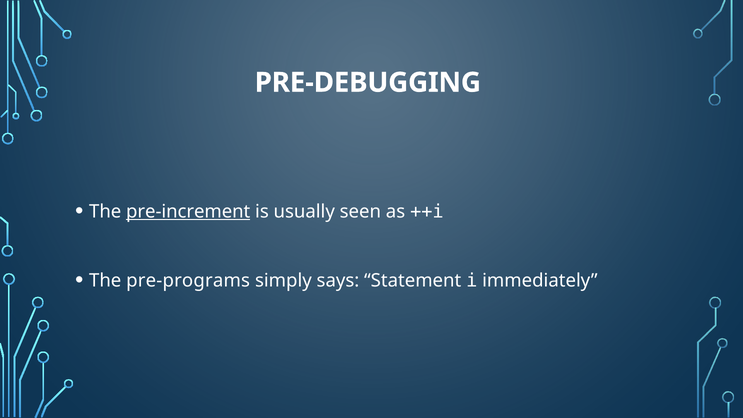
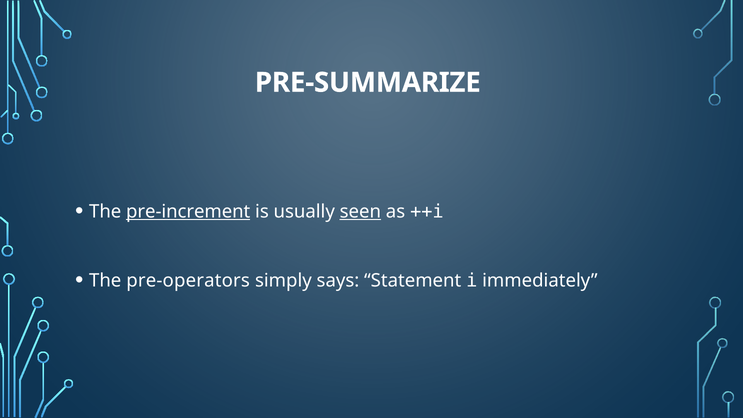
PRE-DEBUGGING: PRE-DEBUGGING -> PRE-SUMMARIZE (368, 83)
seen underline: none -> present (360, 212)
pre-programs: pre-programs -> pre-operators (188, 280)
